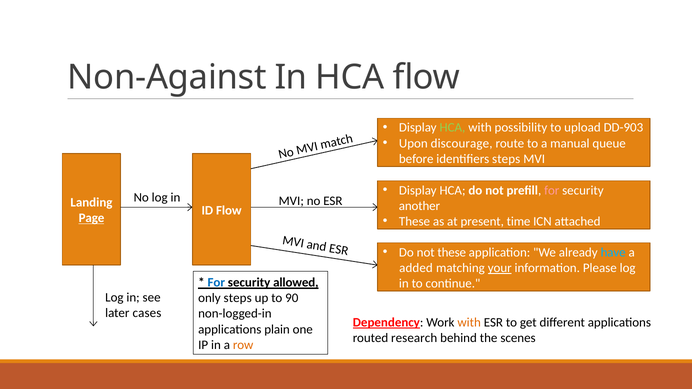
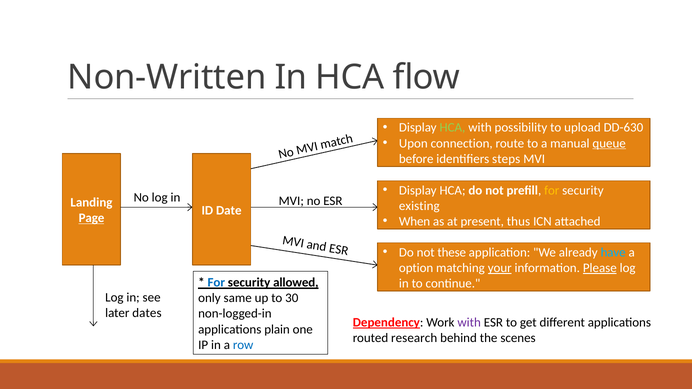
Non-Against: Non-Against -> Non-Written (167, 78)
DD-903: DD-903 -> DD-630 (623, 128)
discourage: discourage -> connection (462, 143)
queue underline: none -> present (609, 143)
for colour: pink -> yellow (552, 190)
another: another -> existing (419, 206)
ID Flow: Flow -> Date (229, 210)
These: These -> When (415, 222)
time: time -> thus (518, 222)
added: added -> option (416, 268)
Please underline: none -> present (600, 268)
only steps: steps -> same (238, 298)
90: 90 -> 30 (292, 298)
cases: cases -> dates (147, 313)
with colour: orange -> purple (469, 323)
row colour: orange -> blue (243, 345)
